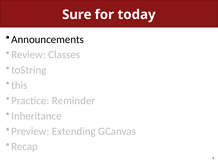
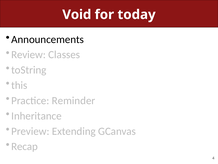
Sure: Sure -> Void (77, 15)
